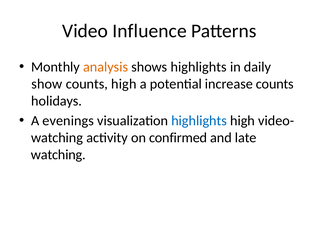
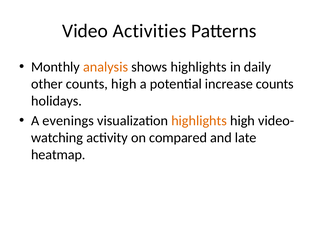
Influence: Influence -> Activities (150, 31)
show: show -> other (47, 84)
highlights colour: blue -> orange (199, 121)
confirmed: confirmed -> compared (178, 138)
watching: watching -> heatmap (58, 155)
